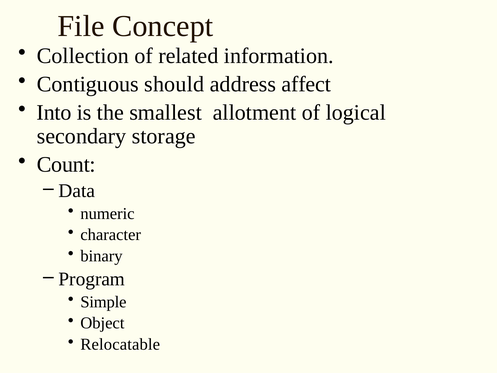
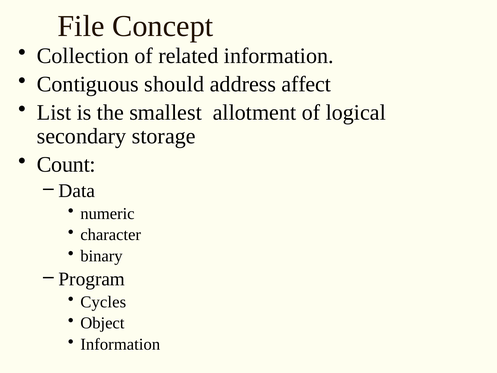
Into: Into -> List (54, 112)
Simple: Simple -> Cycles (103, 302)
Relocatable: Relocatable -> Information (120, 344)
